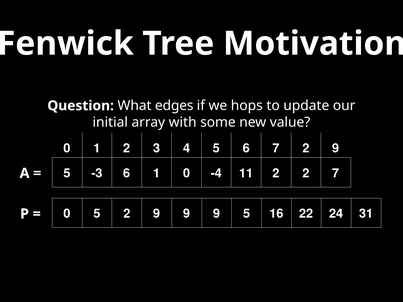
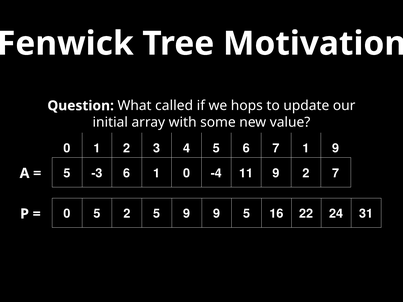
edges: edges -> called (174, 106)
7 2: 2 -> 1 (306, 149)
11 2: 2 -> 9 (276, 173)
5 2 9: 9 -> 5 (157, 214)
